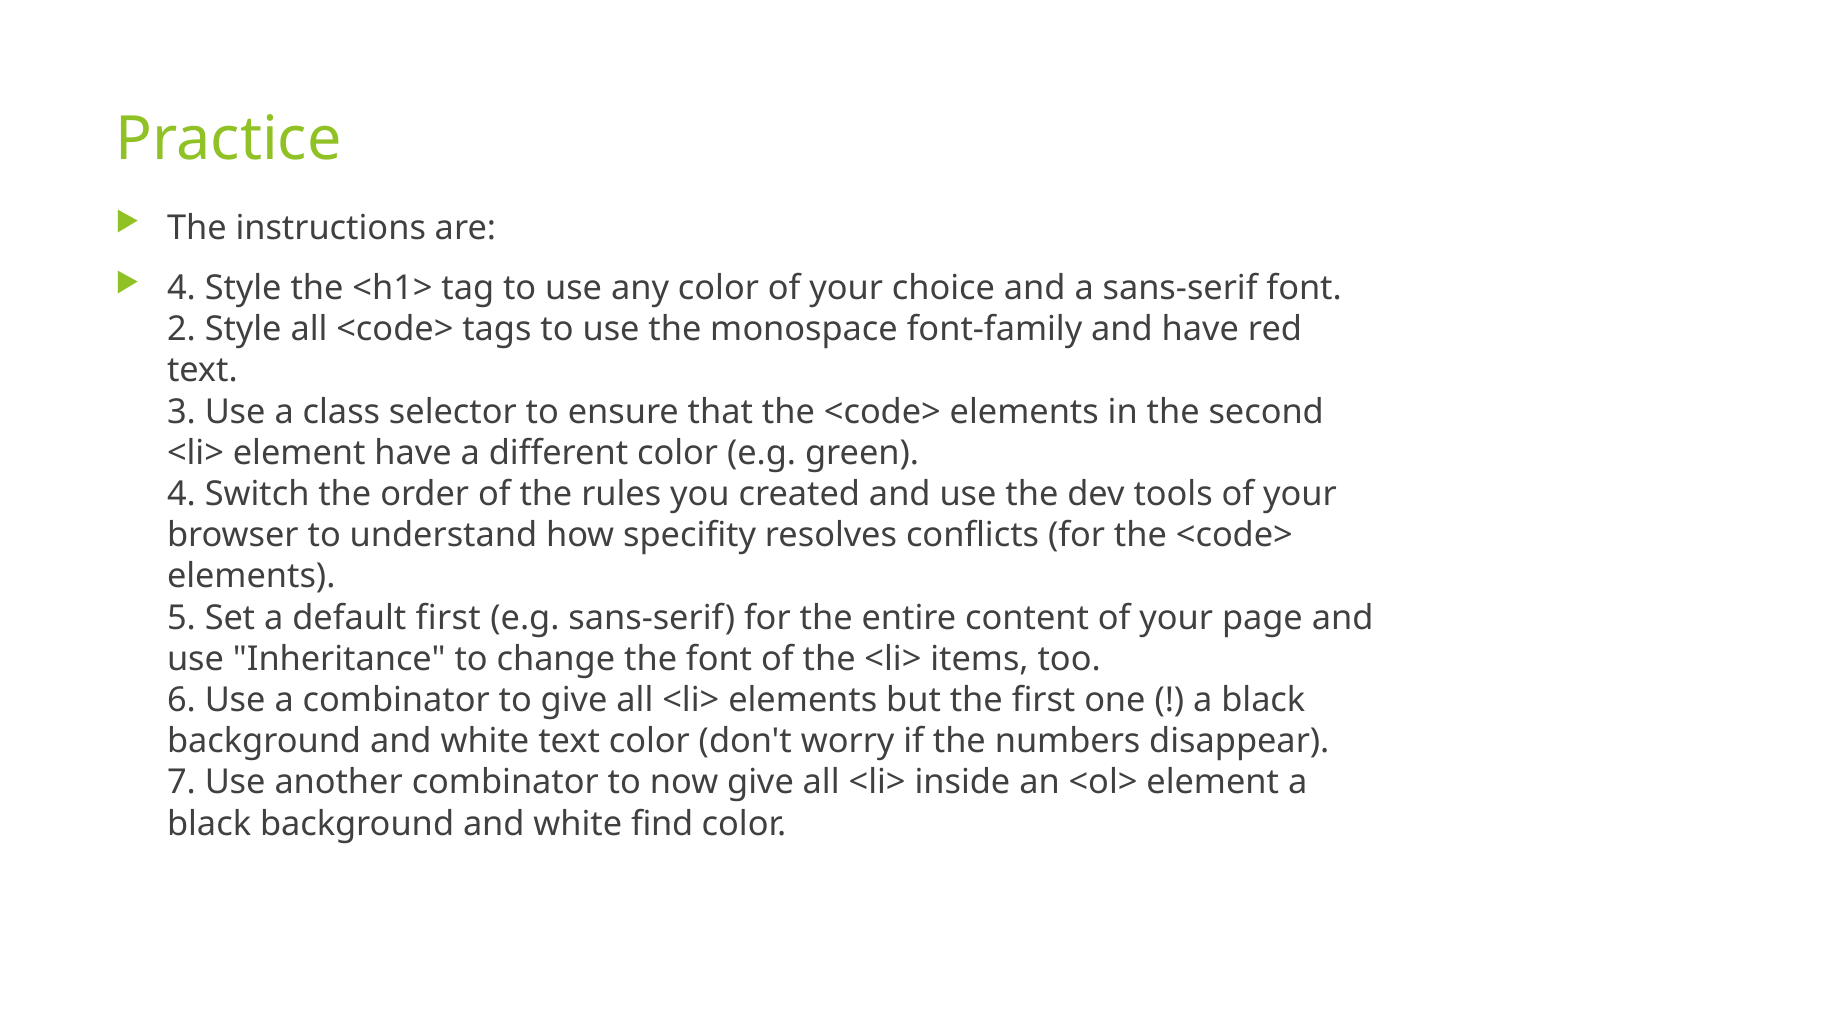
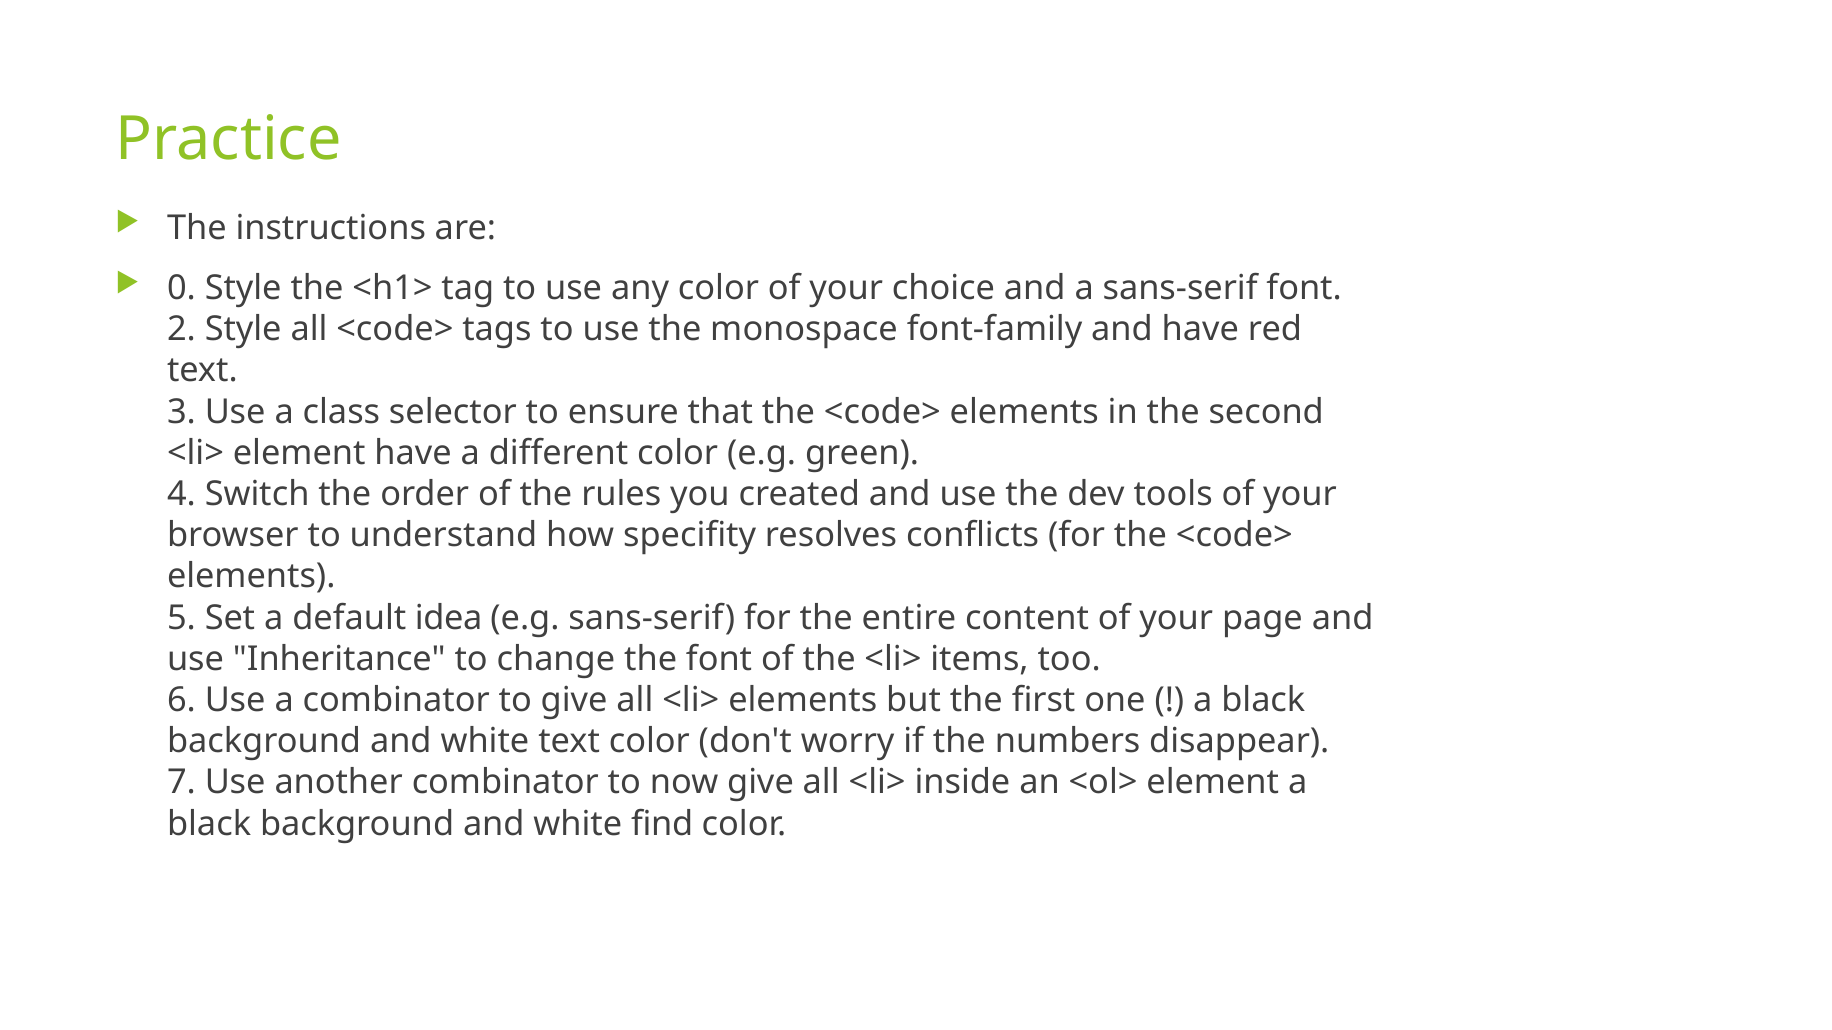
4: 4 -> 0 (181, 288)
default first: first -> idea (449, 618)
